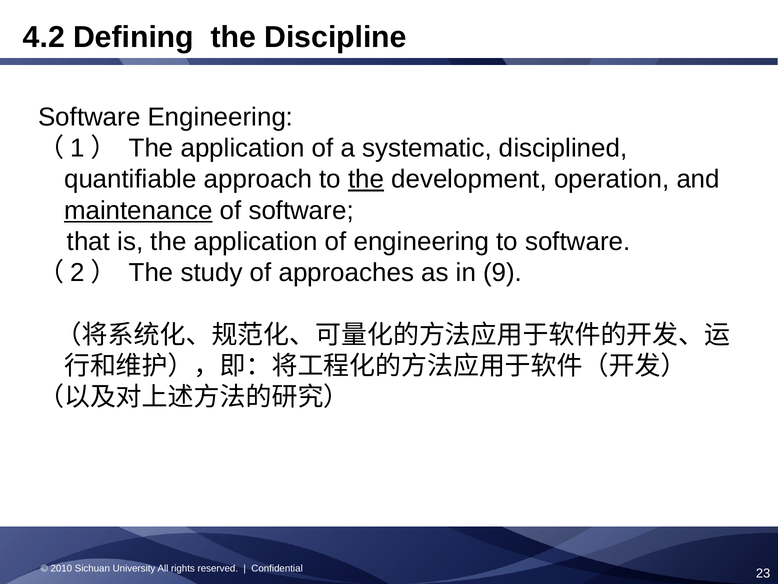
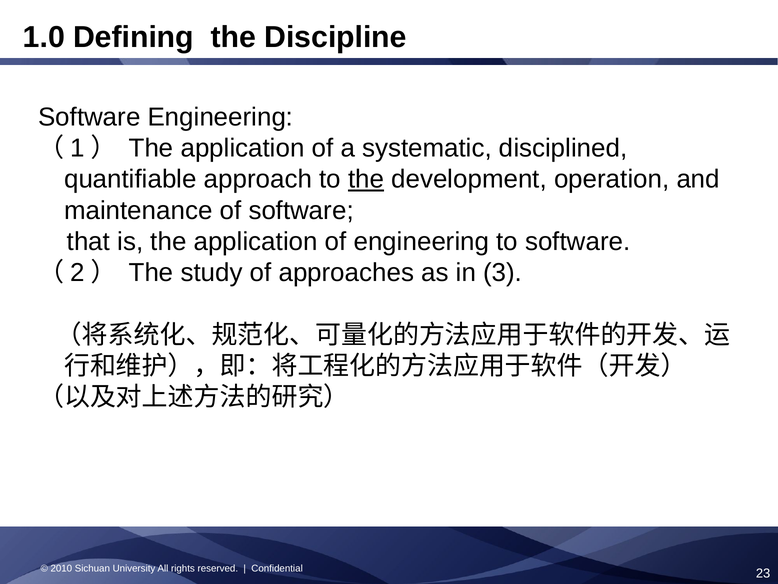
4.2: 4.2 -> 1.0 (44, 37)
maintenance underline: present -> none (138, 210)
9: 9 -> 3 (503, 273)
